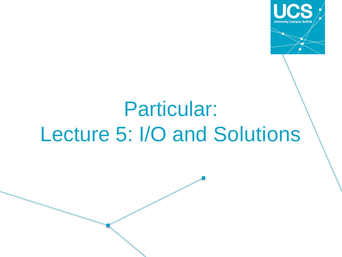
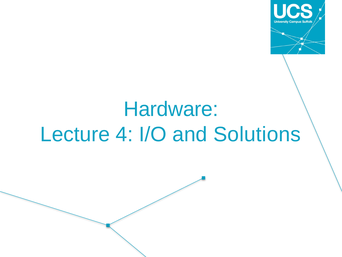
Particular: Particular -> Hardware (171, 109)
5: 5 -> 4 (124, 134)
